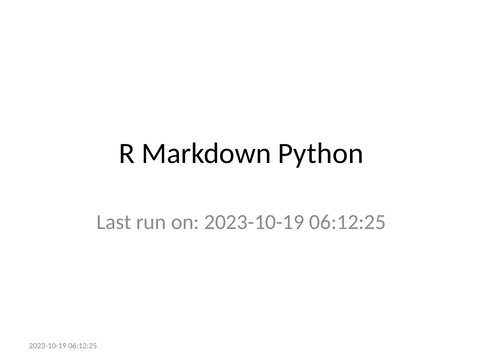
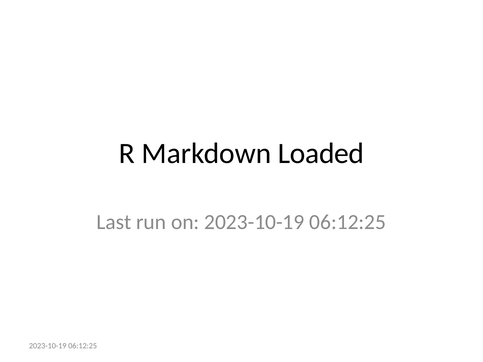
Python: Python -> Loaded (321, 153)
